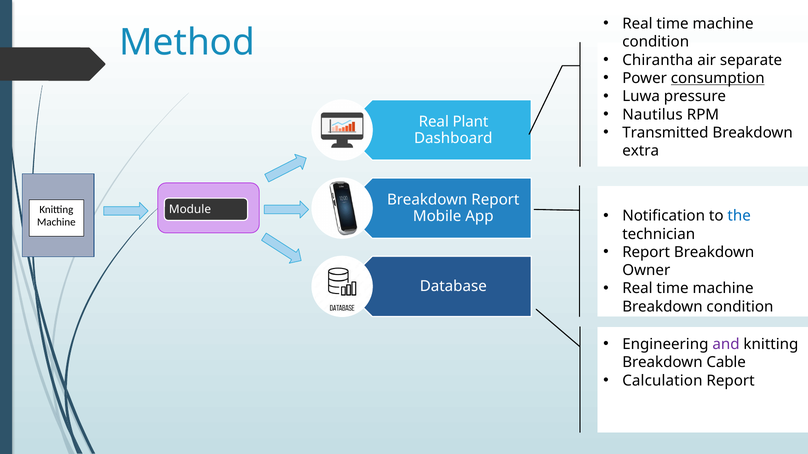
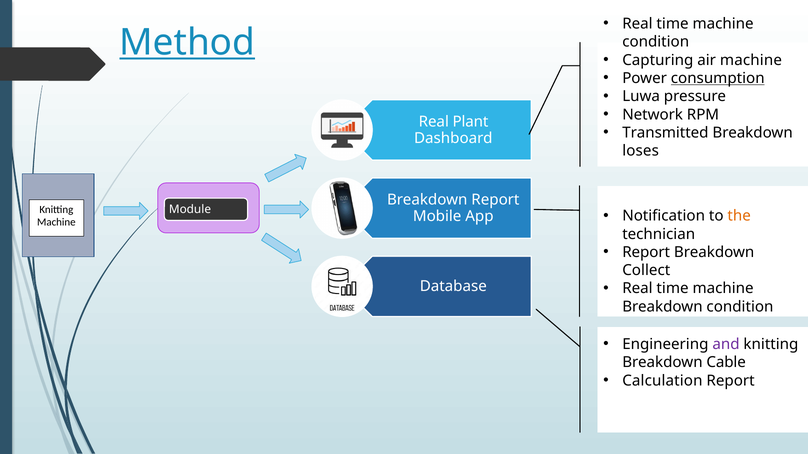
Method underline: none -> present (187, 43)
Chirantha: Chirantha -> Capturing (658, 60)
air separate: separate -> machine (751, 60)
Nautilus: Nautilus -> Network (653, 115)
extra: extra -> loses (641, 151)
the colour: blue -> orange (739, 216)
Owner: Owner -> Collect (646, 271)
